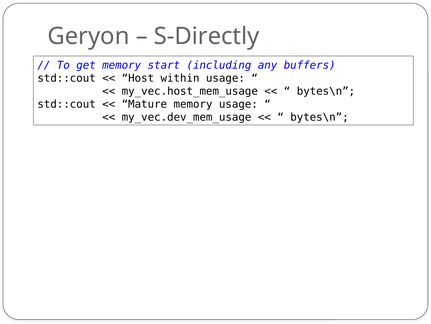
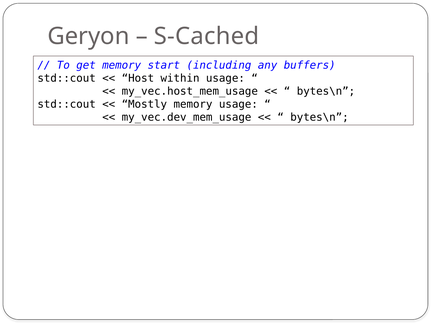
S-Directly: S-Directly -> S-Cached (206, 36)
Mature: Mature -> Mostly (144, 104)
